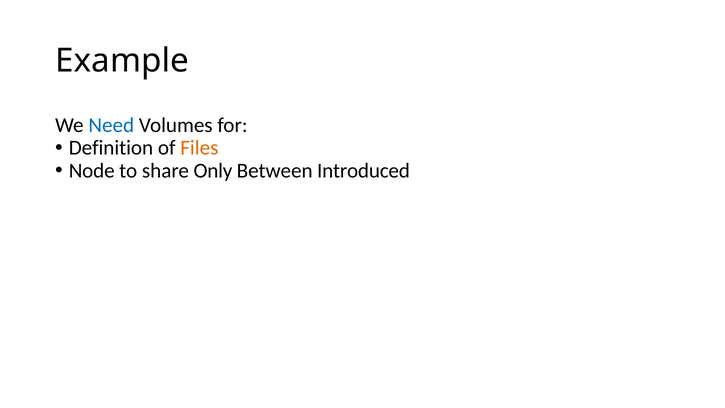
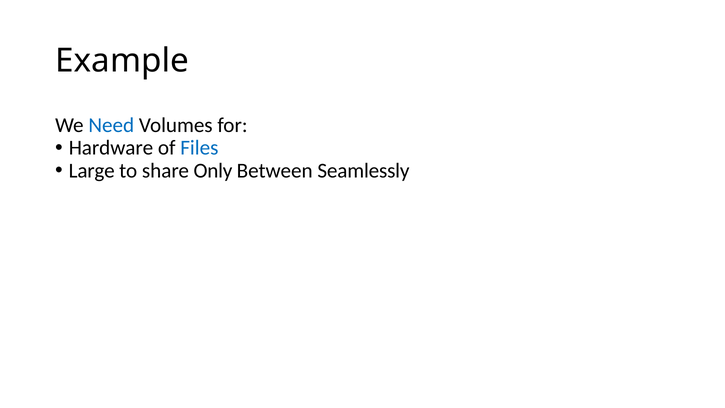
Definition: Definition -> Hardware (111, 148)
Files colour: orange -> blue (199, 148)
Node: Node -> Large (92, 171)
Introduced: Introduced -> Seamlessly (363, 171)
